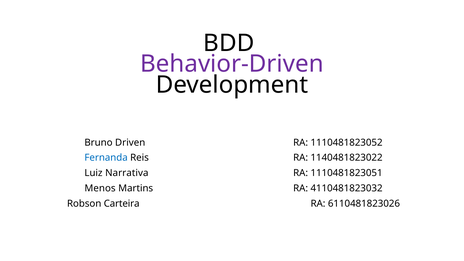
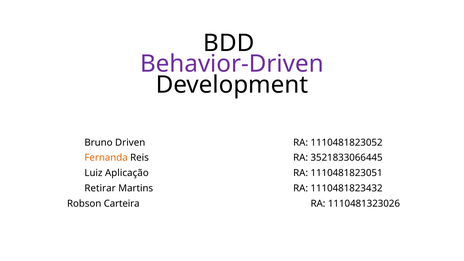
Fernanda colour: blue -> orange (106, 158)
1140481823022: 1140481823022 -> 3521833066445 (347, 158)
Narrativa: Narrativa -> Aplicação (127, 173)
Menos: Menos -> Retirar (100, 188)
4110481823032: 4110481823032 -> 1110481823432 (347, 188)
6110481823026: 6110481823026 -> 1110481323026 (364, 204)
